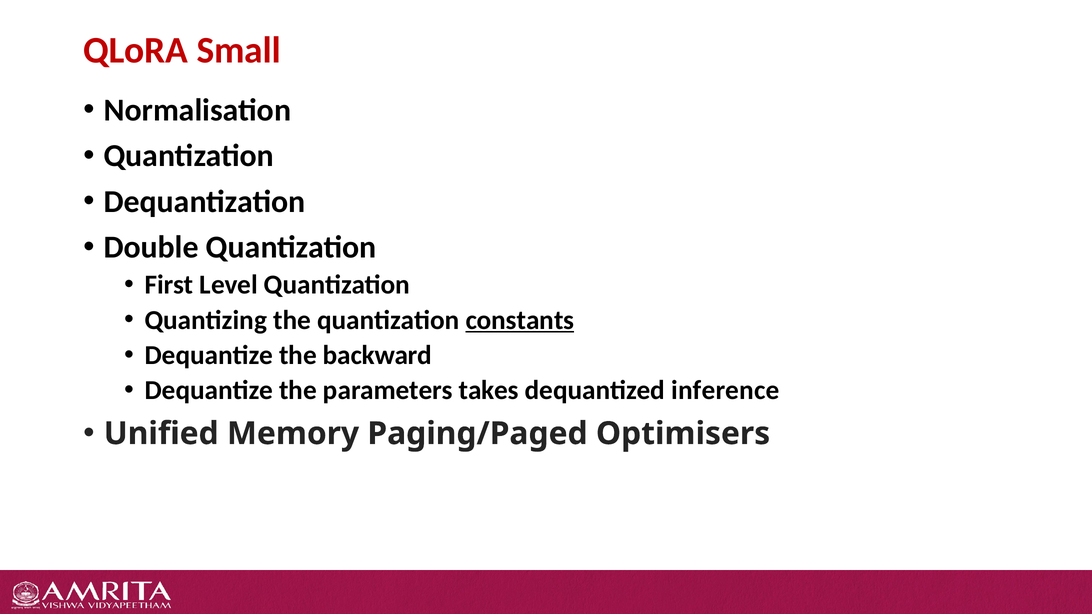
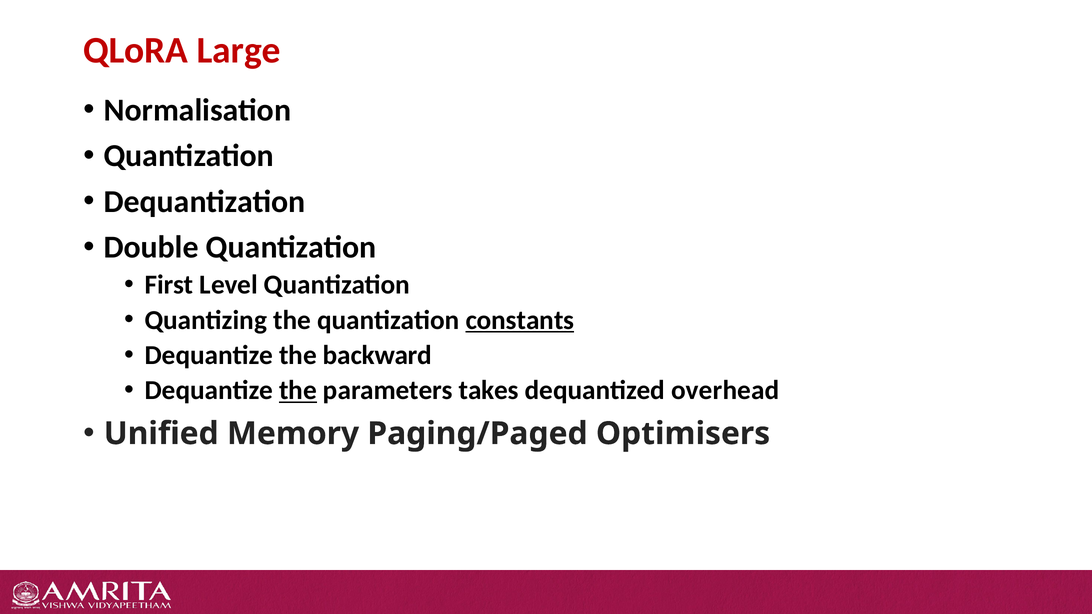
Small: Small -> Large (239, 50)
the underline: none -> present (298, 390)
inference: inference -> overhead (725, 390)
